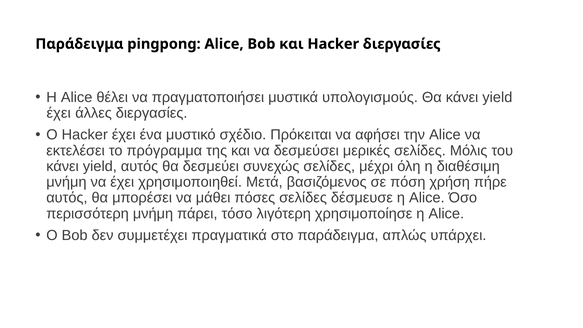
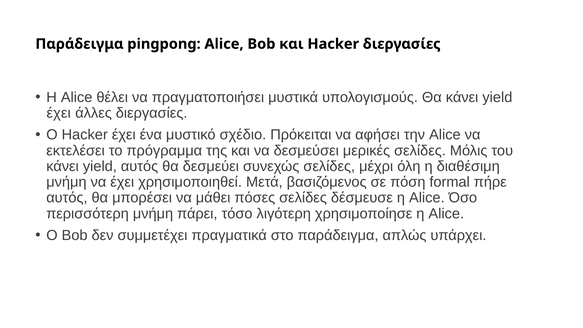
χρήση: χρήση -> formal (450, 182)
